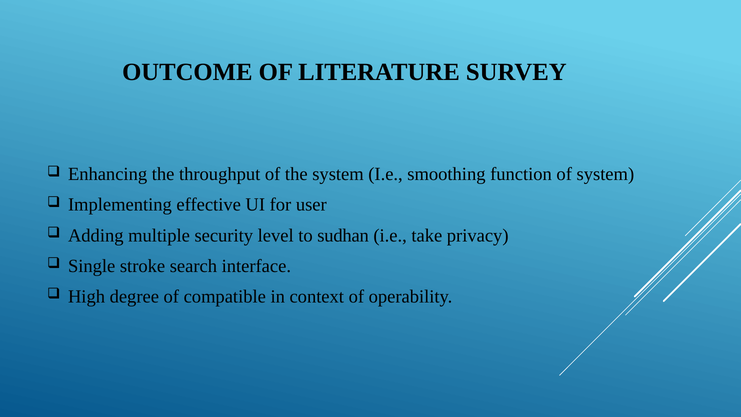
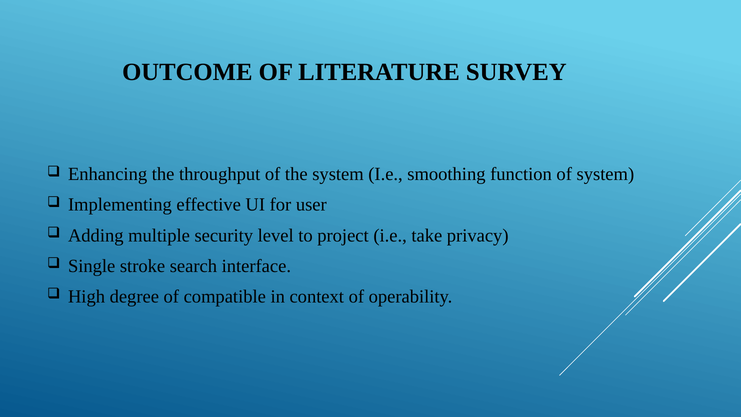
sudhan: sudhan -> project (343, 235)
